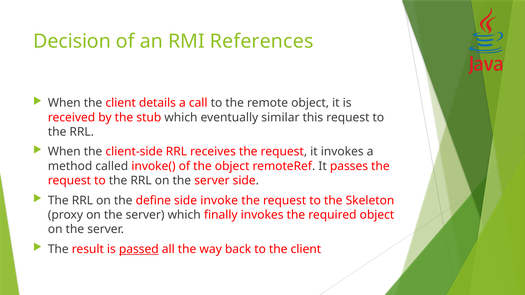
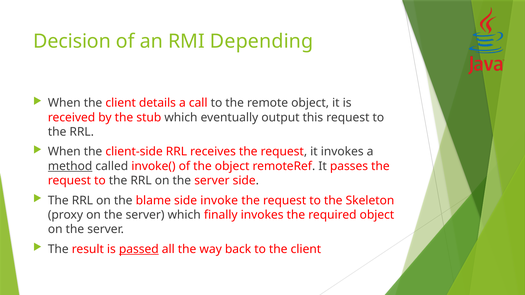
References: References -> Depending (262, 41)
similar: similar -> output (280, 118)
method underline: none -> present (70, 166)
define: define -> blame (153, 201)
